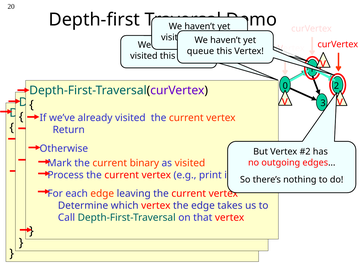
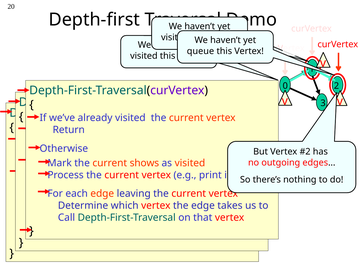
binary: binary -> shows (144, 163)
